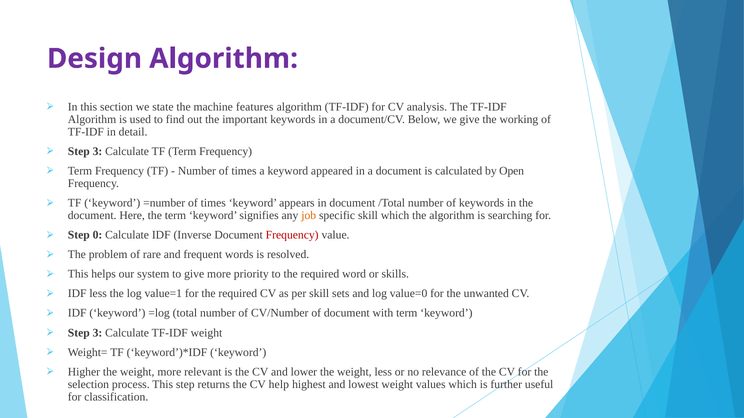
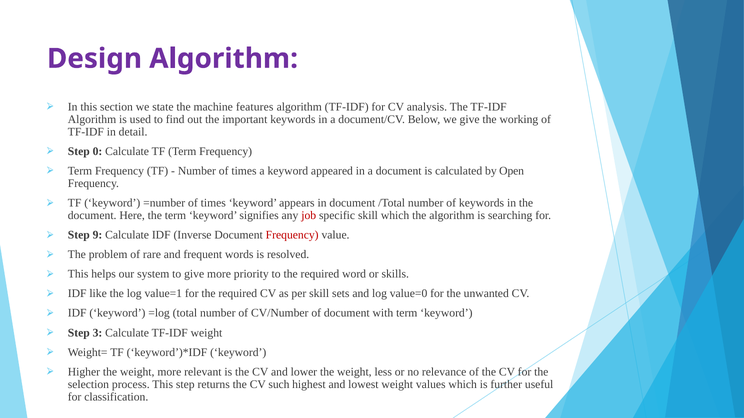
3: 3 -> 0 (97, 152)
job colour: orange -> red (309, 216)
0: 0 -> 9 (97, 235)
IDF less: less -> like (98, 294)
help: help -> such (279, 385)
